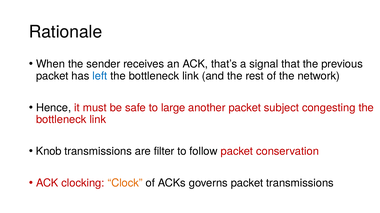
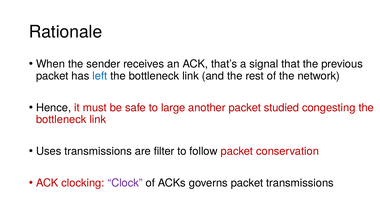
subject: subject -> studied (282, 108)
Knob: Knob -> Uses (49, 152)
Clock colour: orange -> purple (125, 184)
